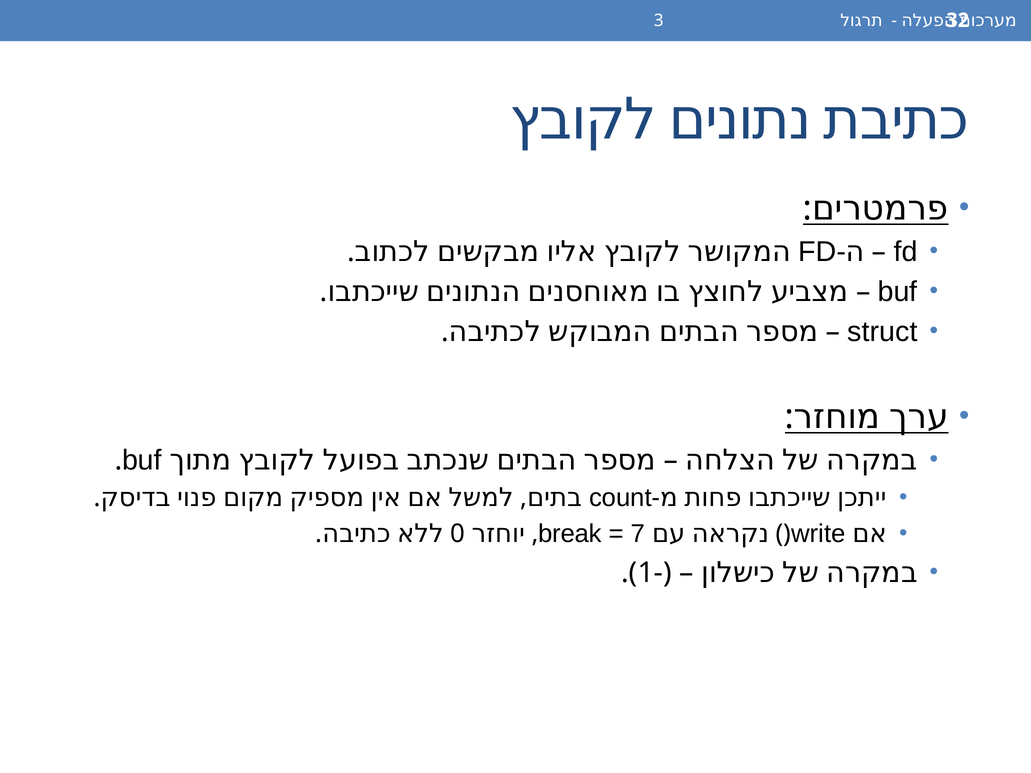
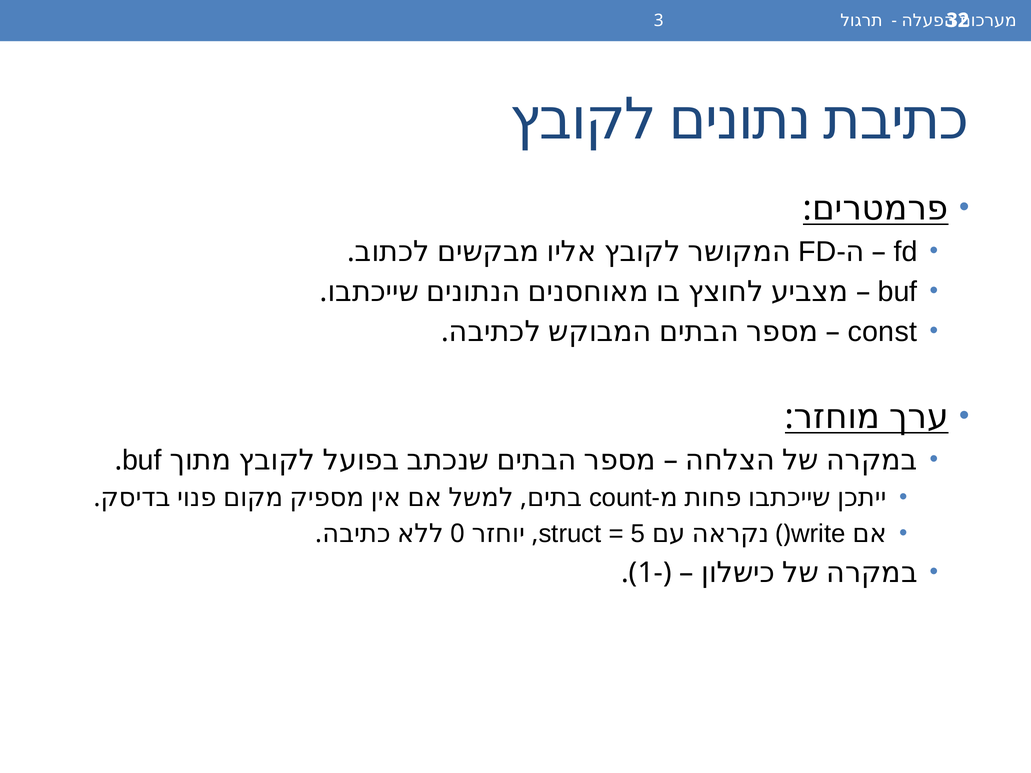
struct: struct -> const (882, 332)
break: break -> struct (570, 534)
7: 7 -> 5 (638, 534)
